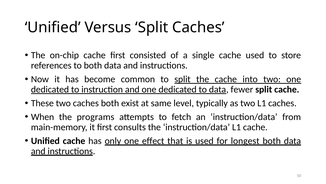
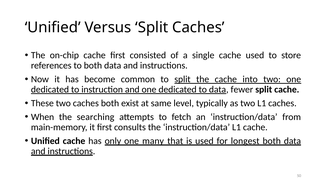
programs: programs -> searching (96, 117)
effect: effect -> many (153, 140)
